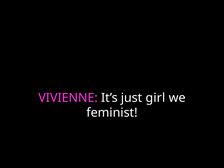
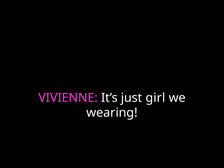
feminist: feminist -> wearing (112, 113)
